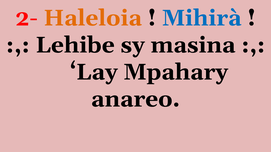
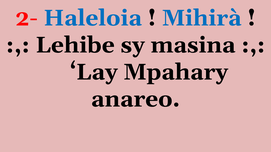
Haleloia colour: orange -> blue (93, 18)
